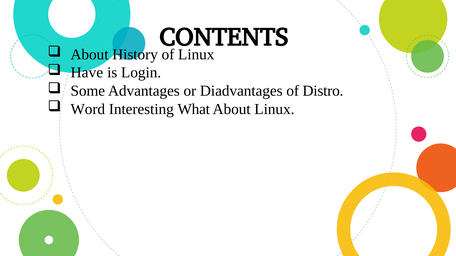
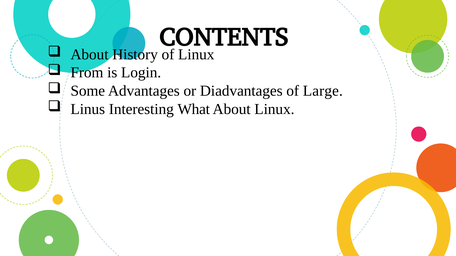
Have: Have -> From (87, 73)
Distro: Distro -> Large (323, 91)
Word: Word -> Linus (88, 109)
